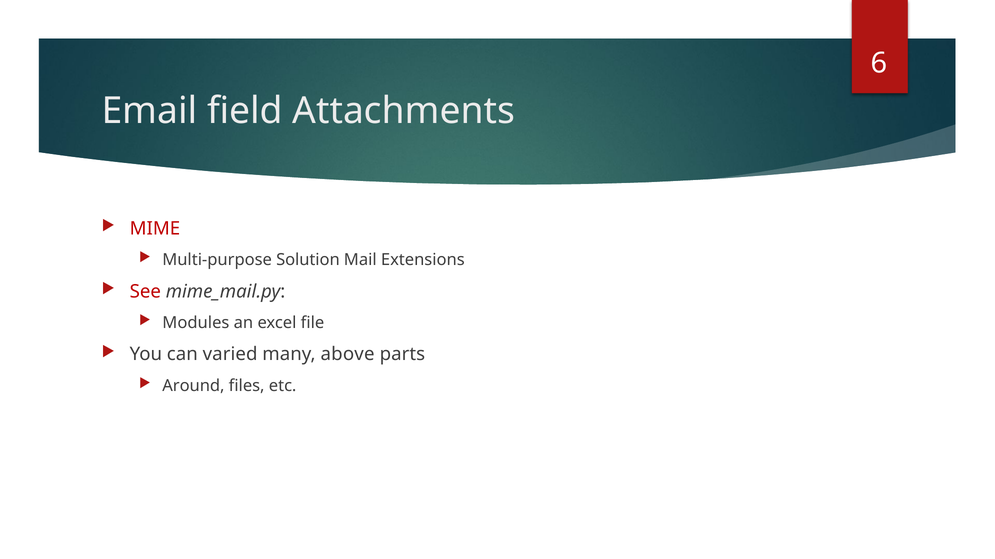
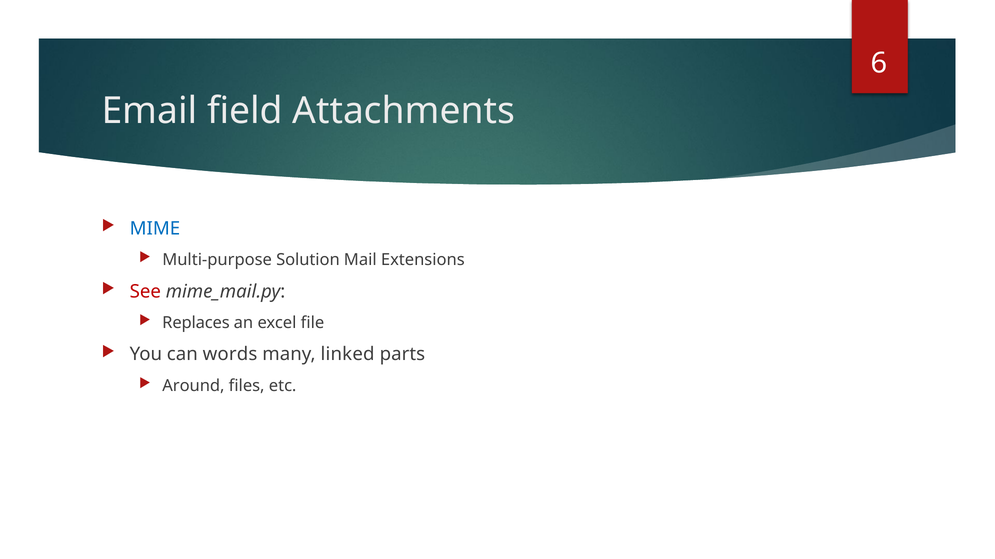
MIME colour: red -> blue (155, 229)
Modules: Modules -> Replaces (196, 323)
varied: varied -> words (230, 355)
above: above -> linked (348, 355)
